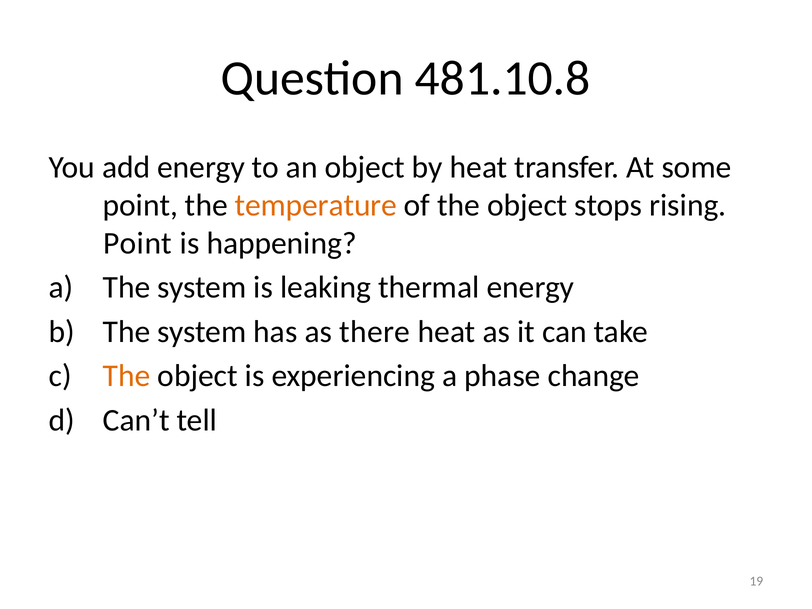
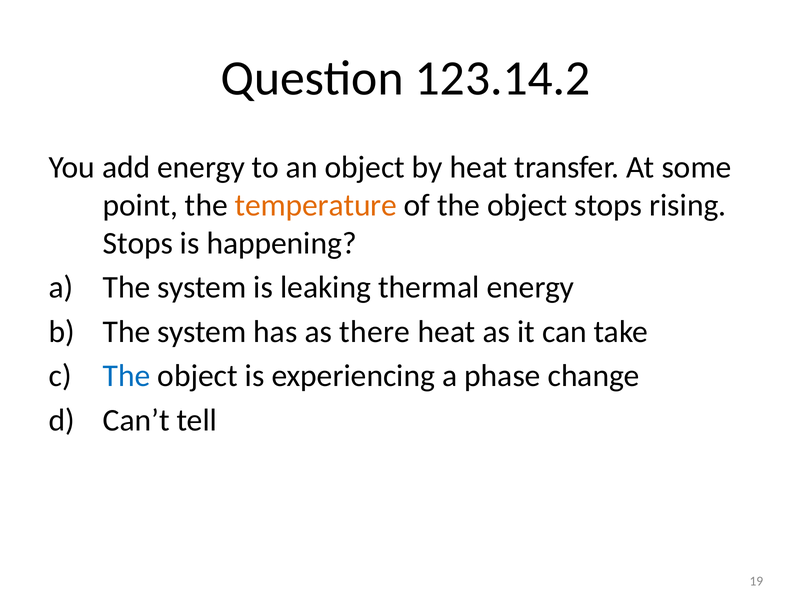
481.10.8: 481.10.8 -> 123.14.2 (503, 79)
Point: Point -> Stops (138, 243)
The colour: orange -> blue (127, 376)
